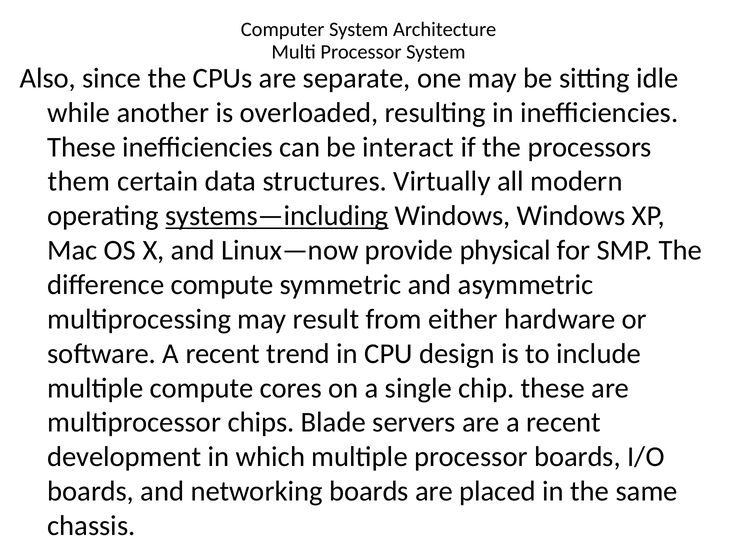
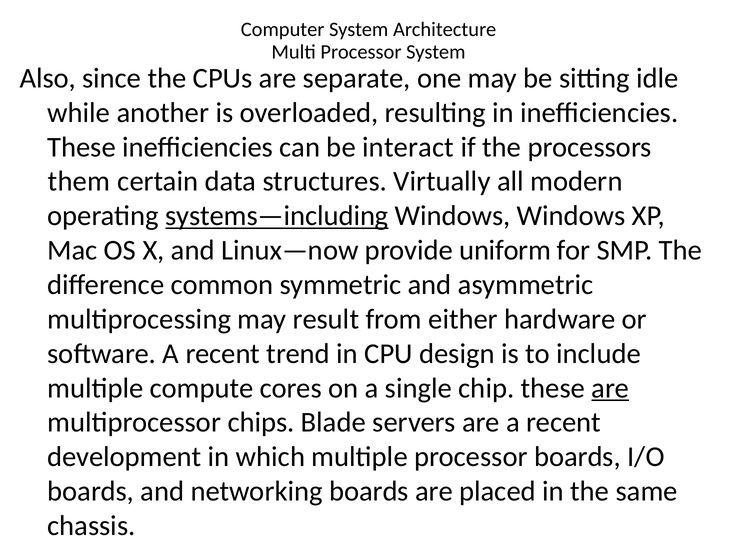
physical: physical -> uniform (505, 250)
difference compute: compute -> common (222, 285)
are underline: none -> present (610, 388)
